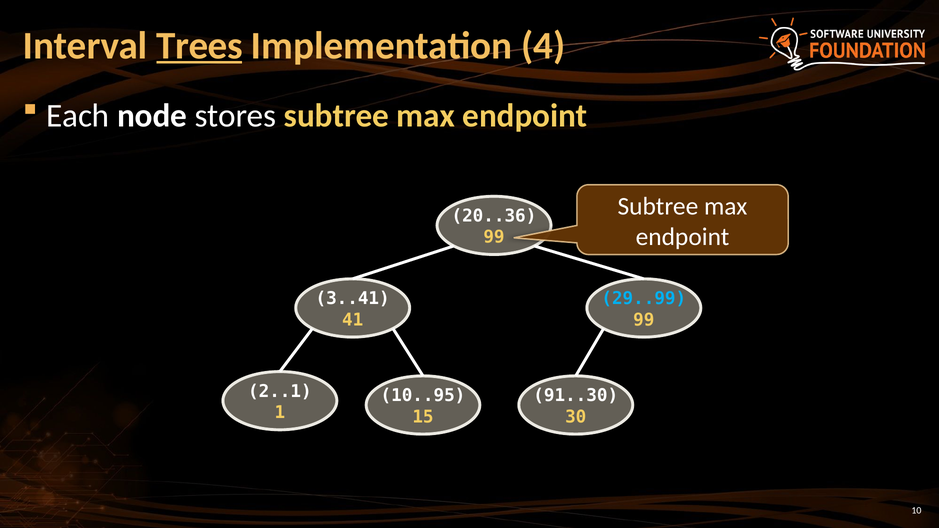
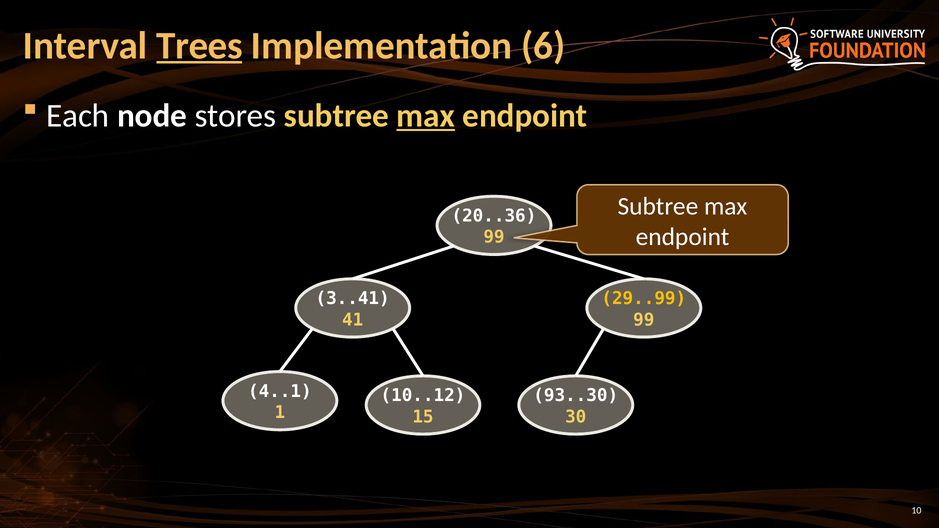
4: 4 -> 6 (543, 46)
max underline: none -> present (426, 116)
29..99 colour: light blue -> yellow (644, 299)
2..1: 2..1 -> 4..1 (280, 392)
10..95: 10..95 -> 10..12 (423, 396)
91..30: 91..30 -> 93..30 (576, 396)
